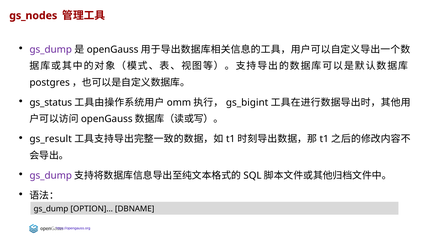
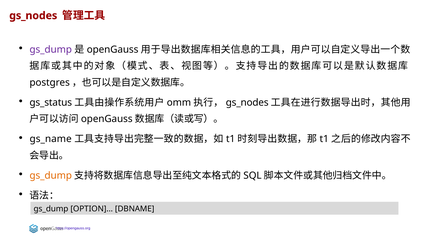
gs_bigint: gs_bigint -> gs_nodes (247, 103)
gs_result: gs_result -> gs_name (51, 139)
gs_dump colour: purple -> orange (51, 176)
